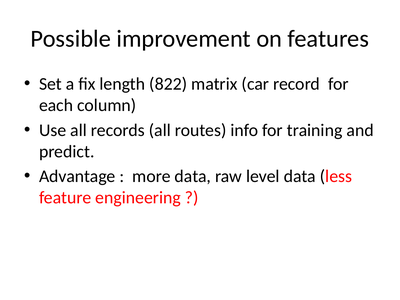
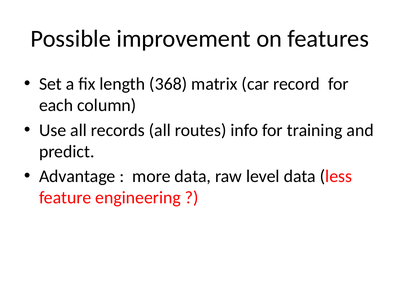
822: 822 -> 368 (168, 84)
